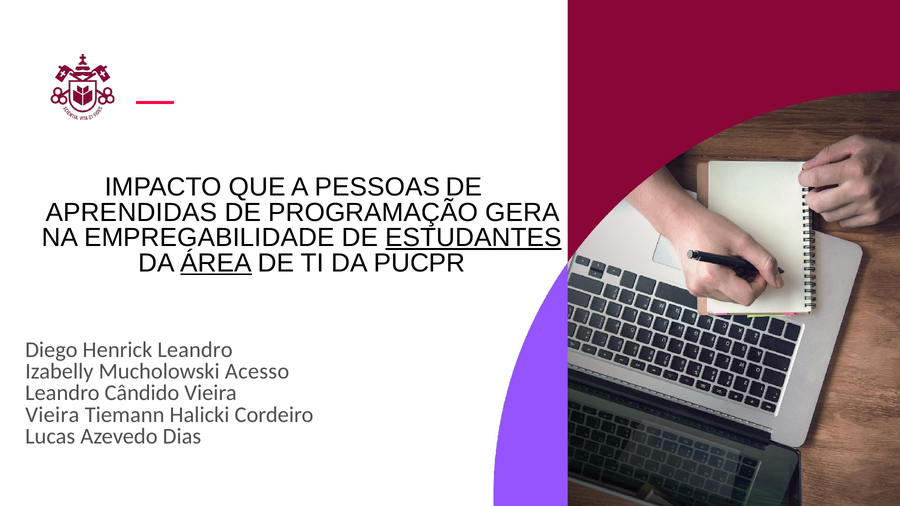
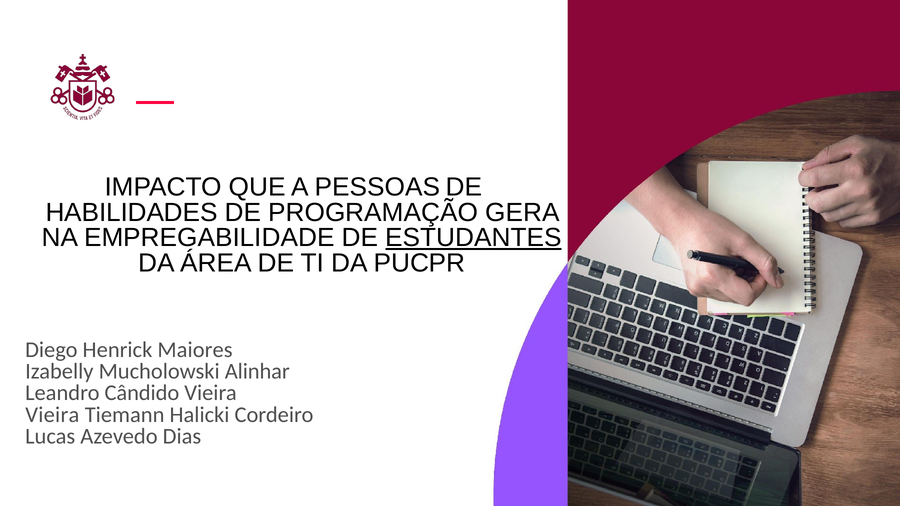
APRENDIDAS: APRENDIDAS -> HABILIDADES (132, 213)
ÁREA underline: present -> none (216, 263)
Henrick Leandro: Leandro -> Maiores (195, 350)
Acesso: Acesso -> Alinhar (257, 372)
